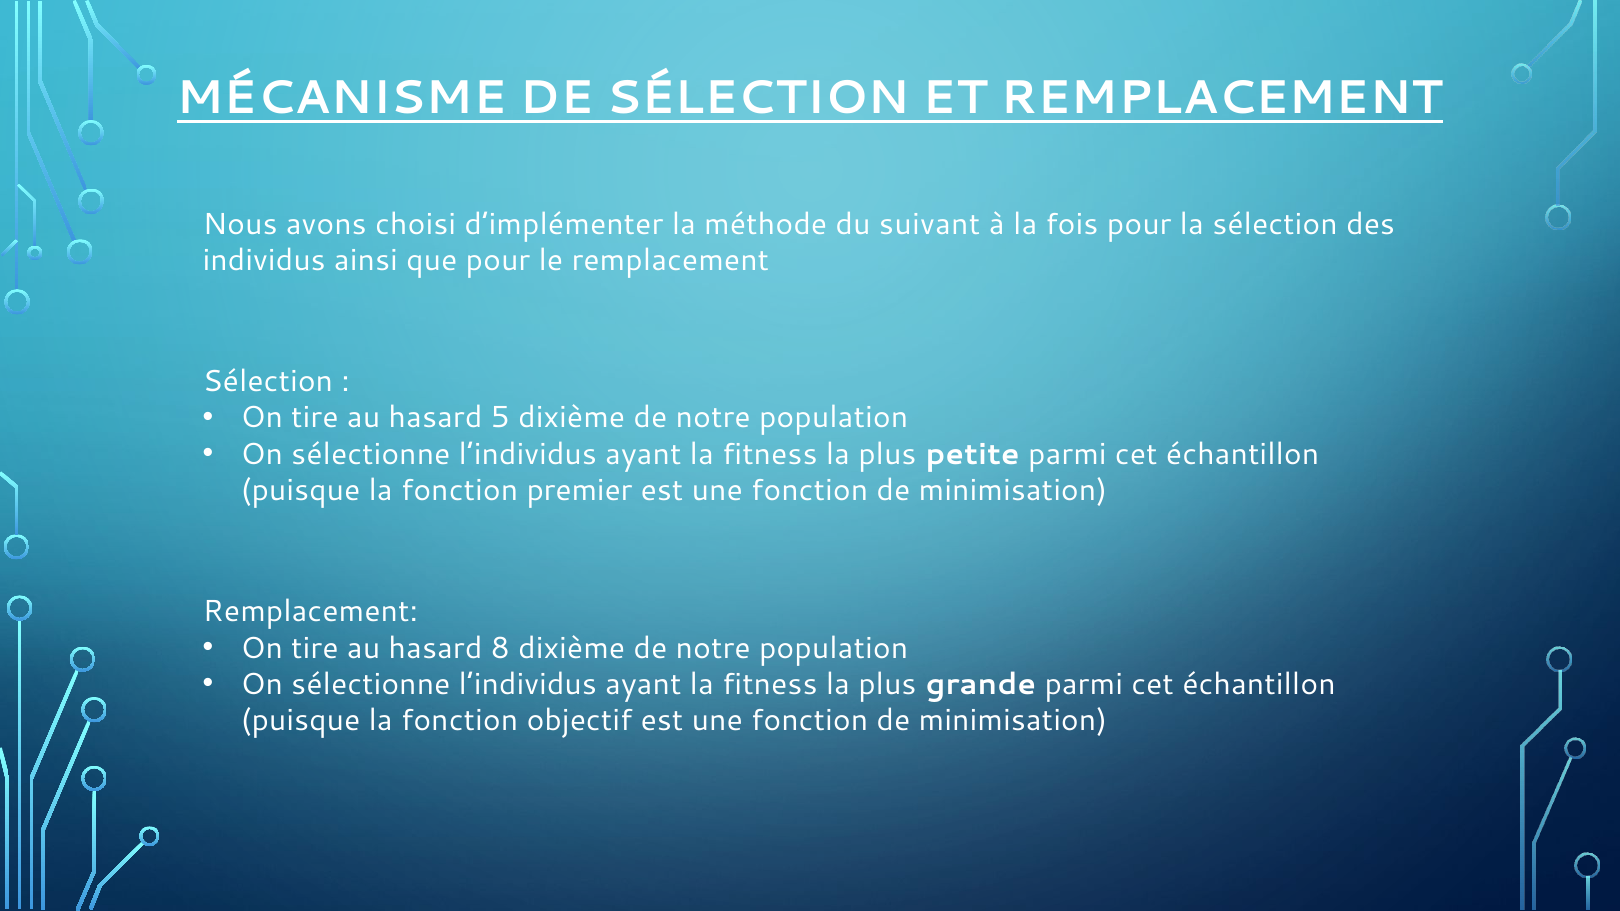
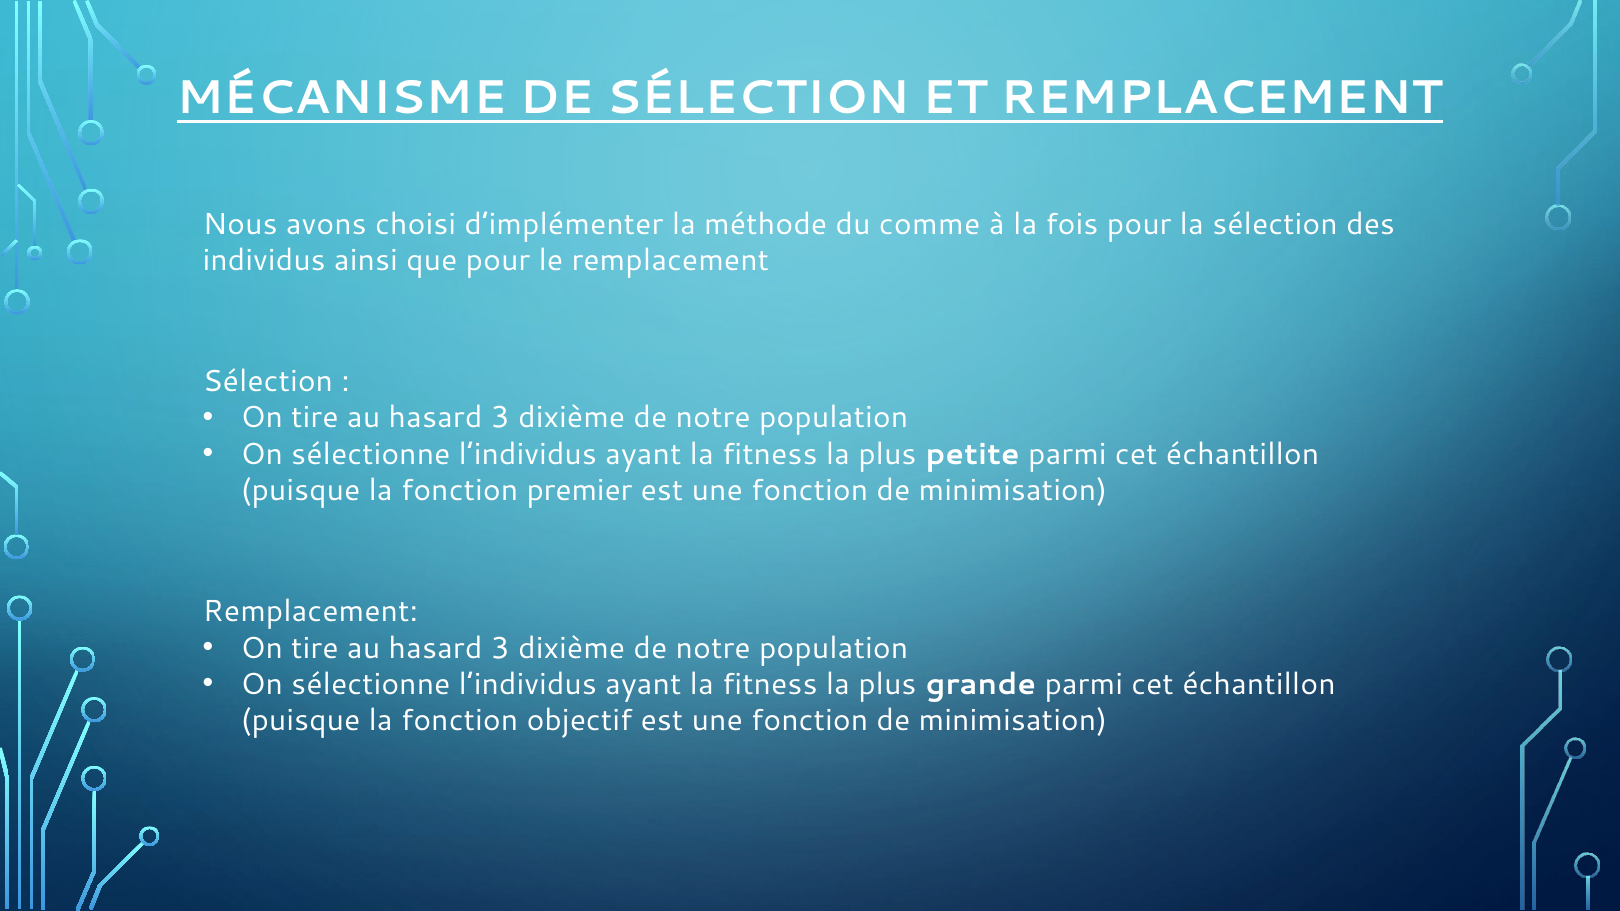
suivant: suivant -> comme (930, 225)
5: 5 -> 3 (500, 418)
8: 8 -> 3 (500, 648)
